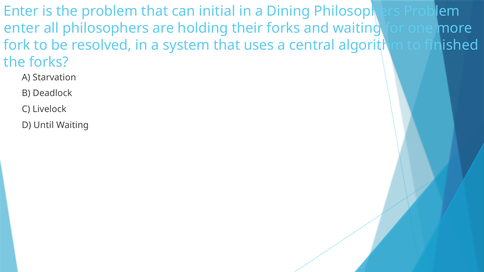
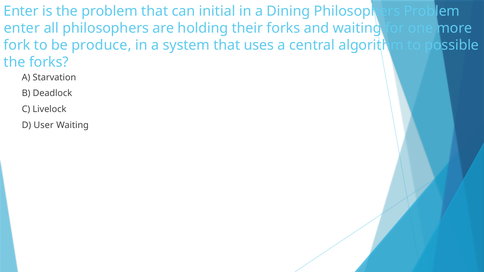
resolved: resolved -> produce (101, 45)
finished: finished -> possible (452, 45)
Until: Until -> User (44, 125)
